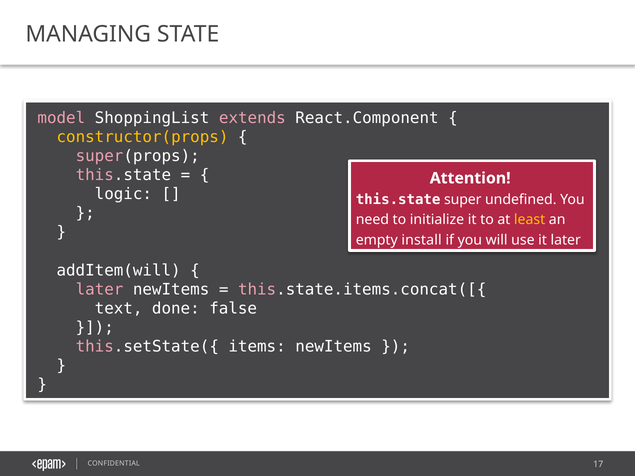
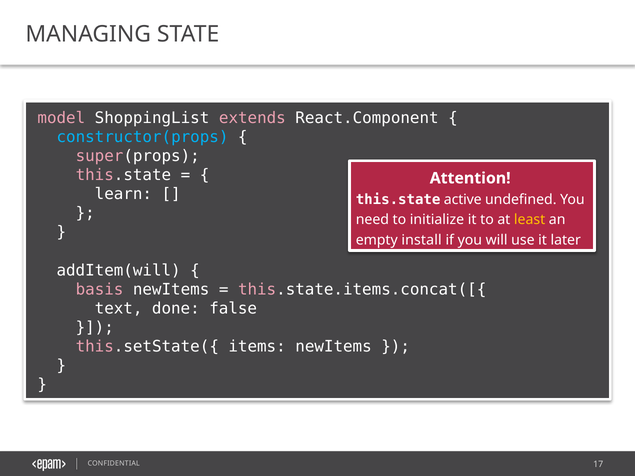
constructor(props colour: yellow -> light blue (142, 137)
logic: logic -> learn (123, 194)
super: super -> active (463, 199)
later: later -> basis (100, 289)
